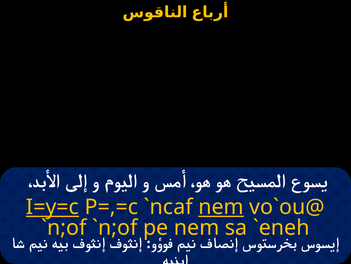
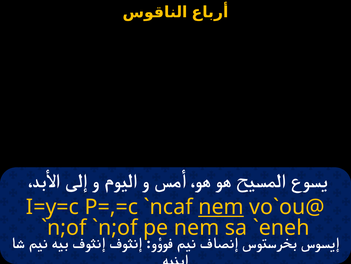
I=y=c underline: present -> none (53, 206)
